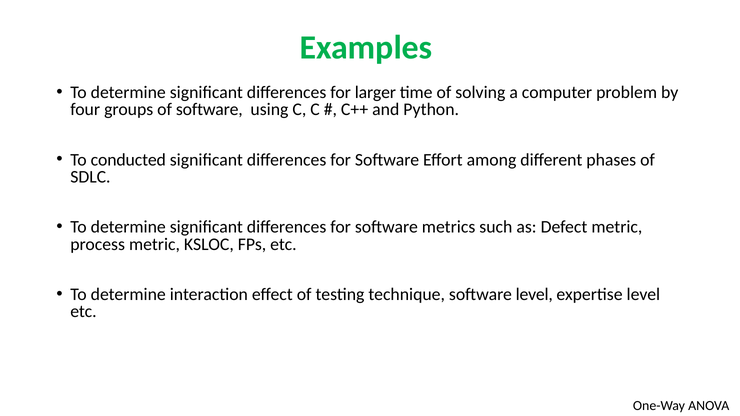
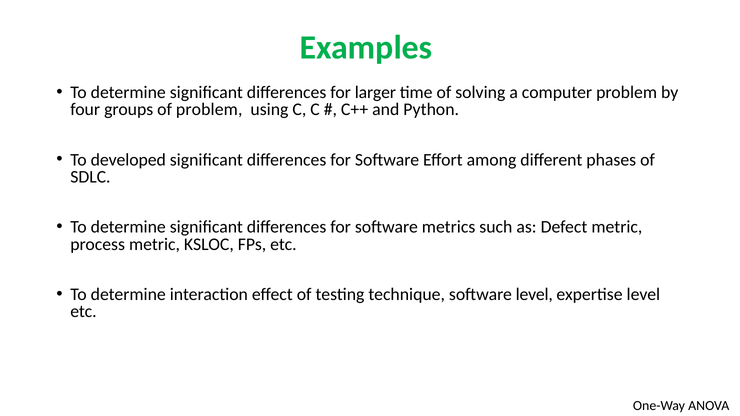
of software: software -> problem (209, 110)
conducted: conducted -> developed (128, 160)
